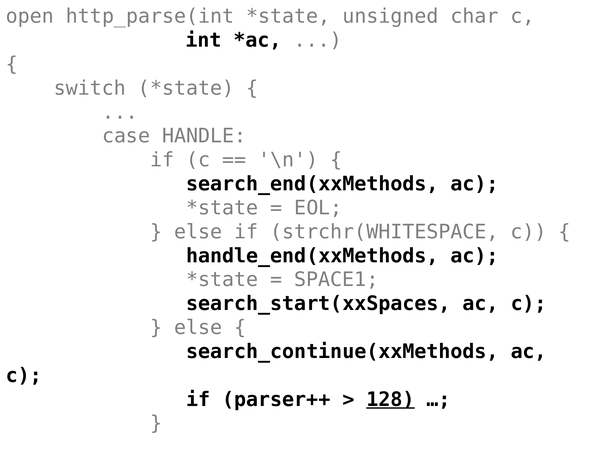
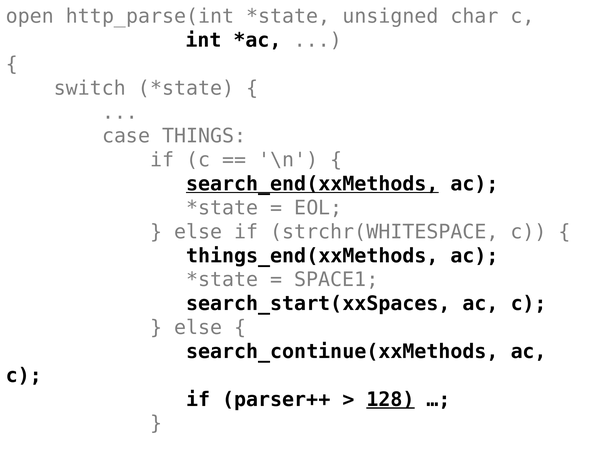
HANDLE: HANDLE -> THINGS (204, 136)
search_end(xxMethods underline: none -> present (312, 184)
handle_end(xxMethods: handle_end(xxMethods -> things_end(xxMethods (312, 256)
